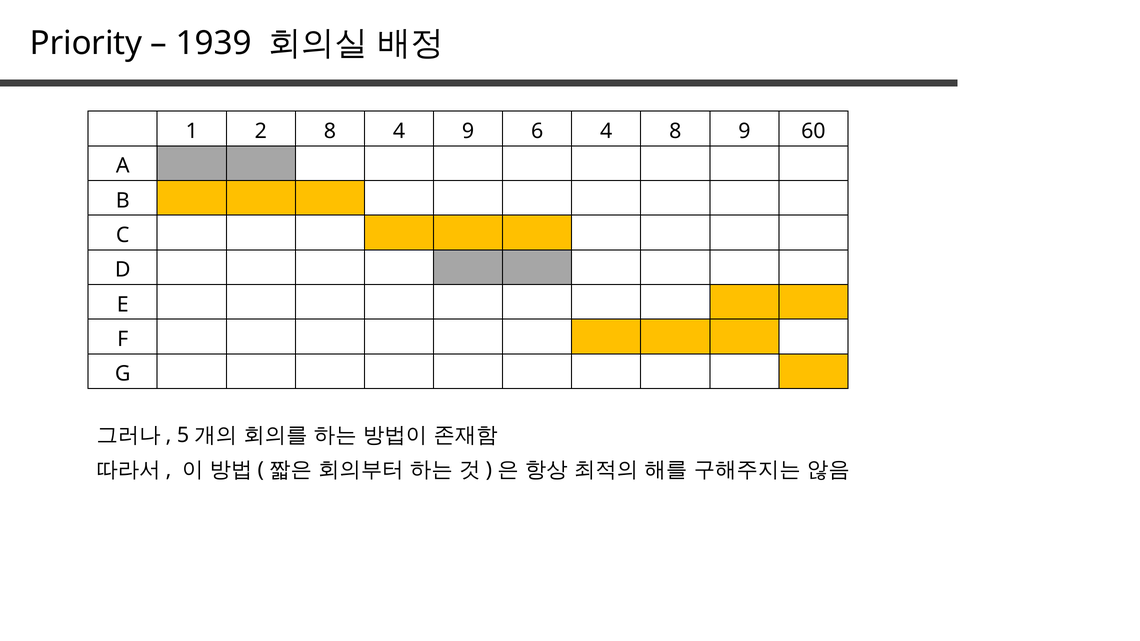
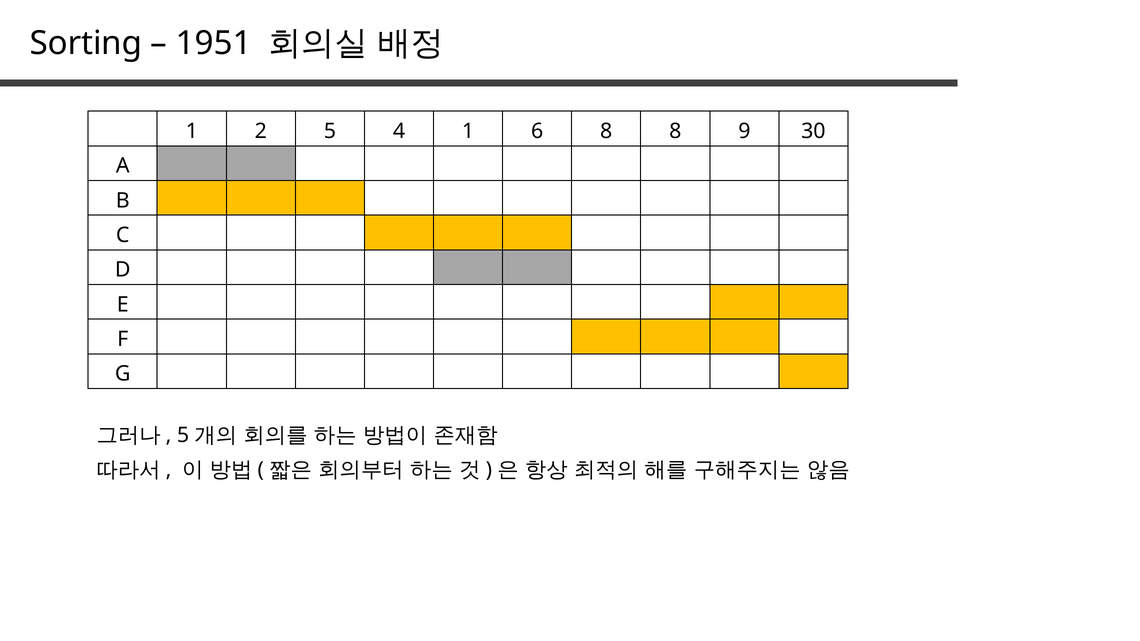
Priority: Priority -> Sorting (86, 43)
1939: 1939 -> 1951 (214, 43)
2 8: 8 -> 5 (330, 131)
4 9: 9 -> 1 (468, 131)
6 4: 4 -> 8 (606, 131)
60: 60 -> 30 (813, 131)
